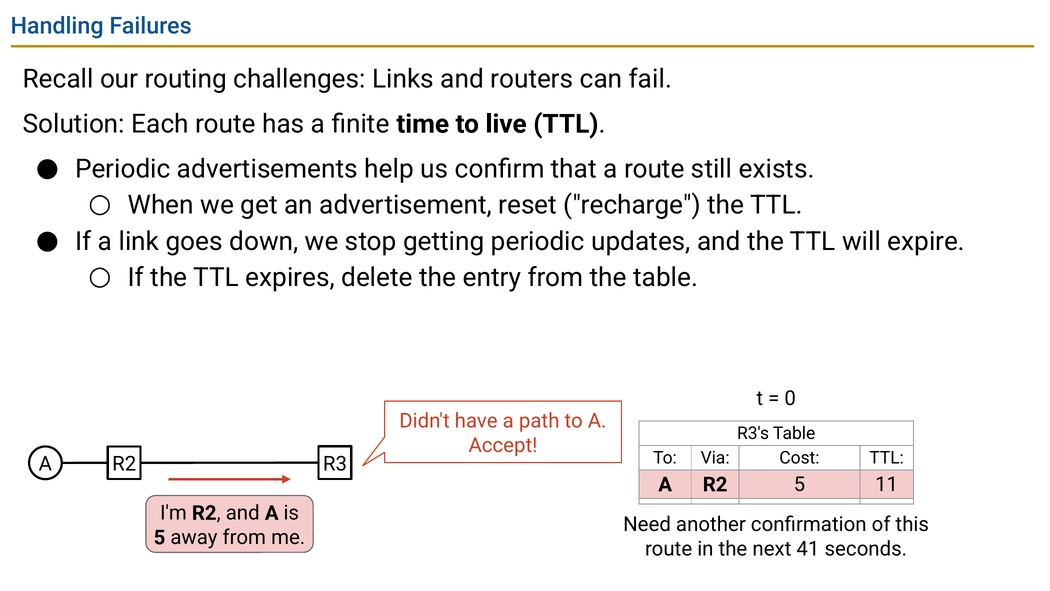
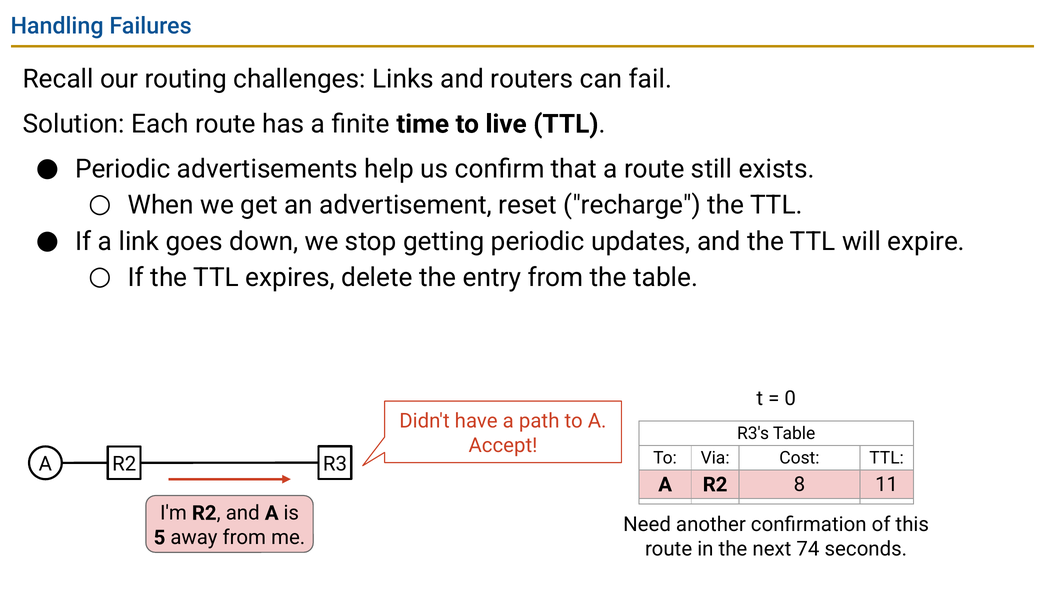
R2 5: 5 -> 8 (799, 484)
41: 41 -> 74 (808, 549)
